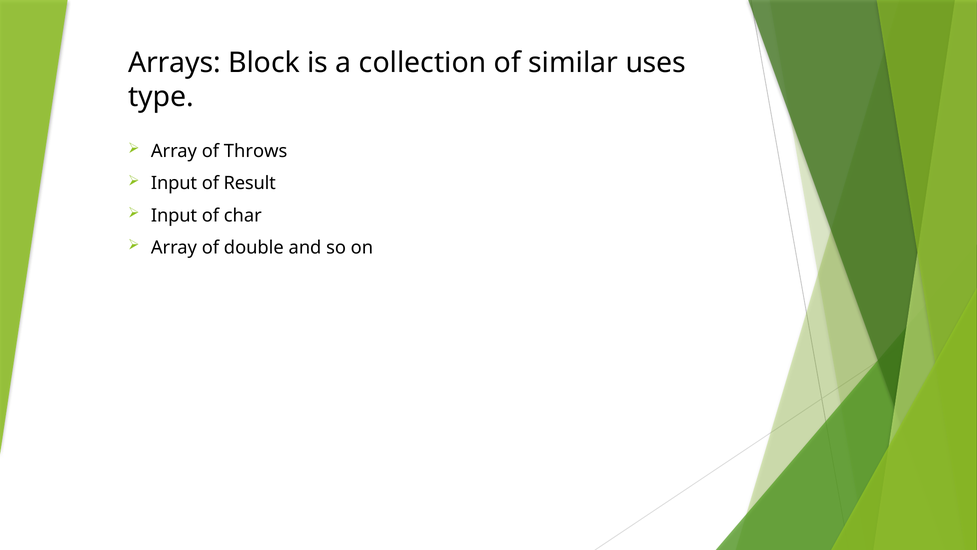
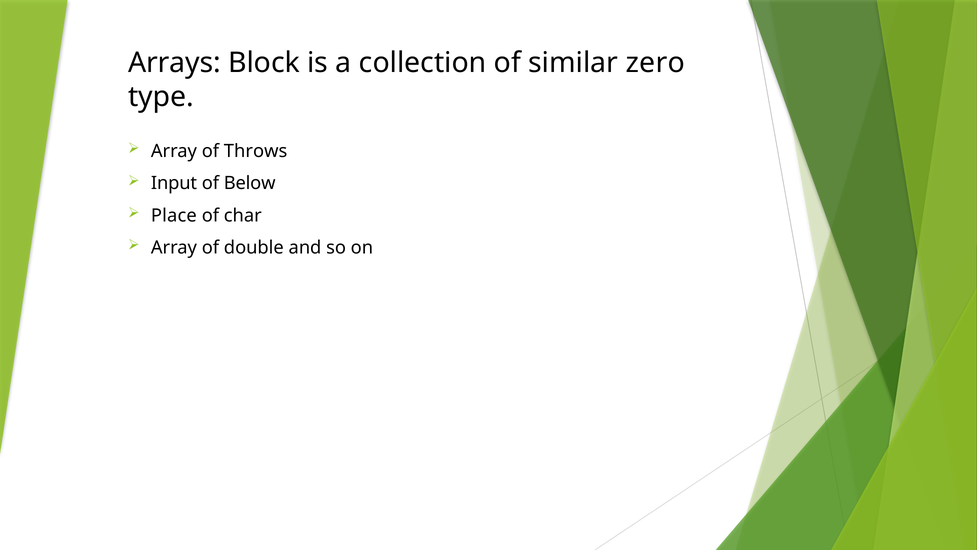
uses: uses -> zero (655, 63)
Result: Result -> Below (250, 183)
Input: Input -> Place (174, 215)
